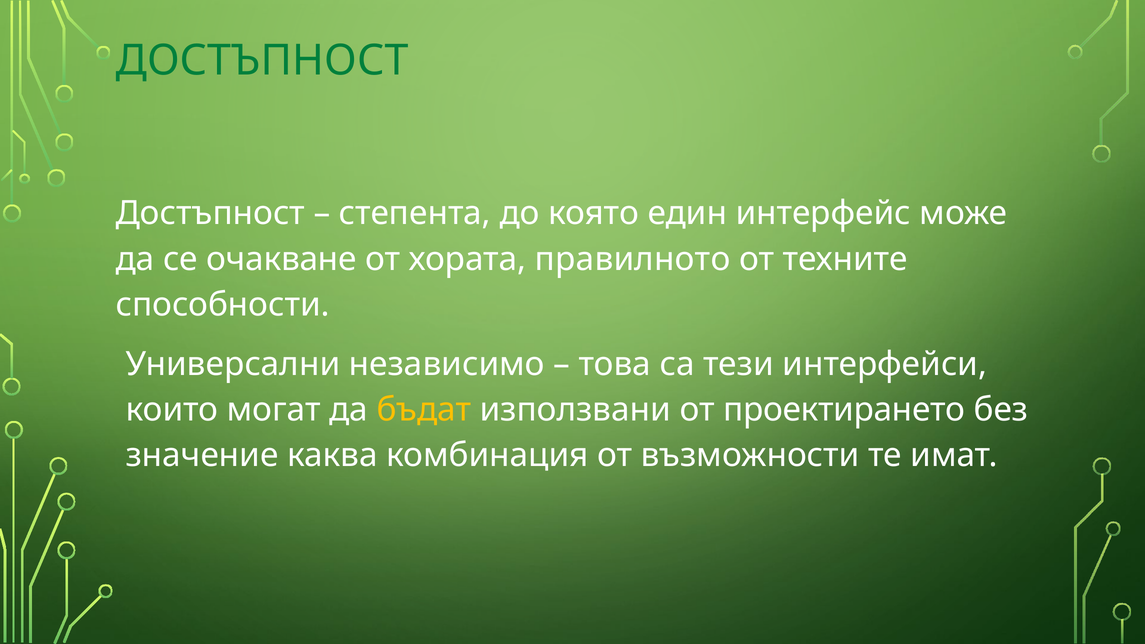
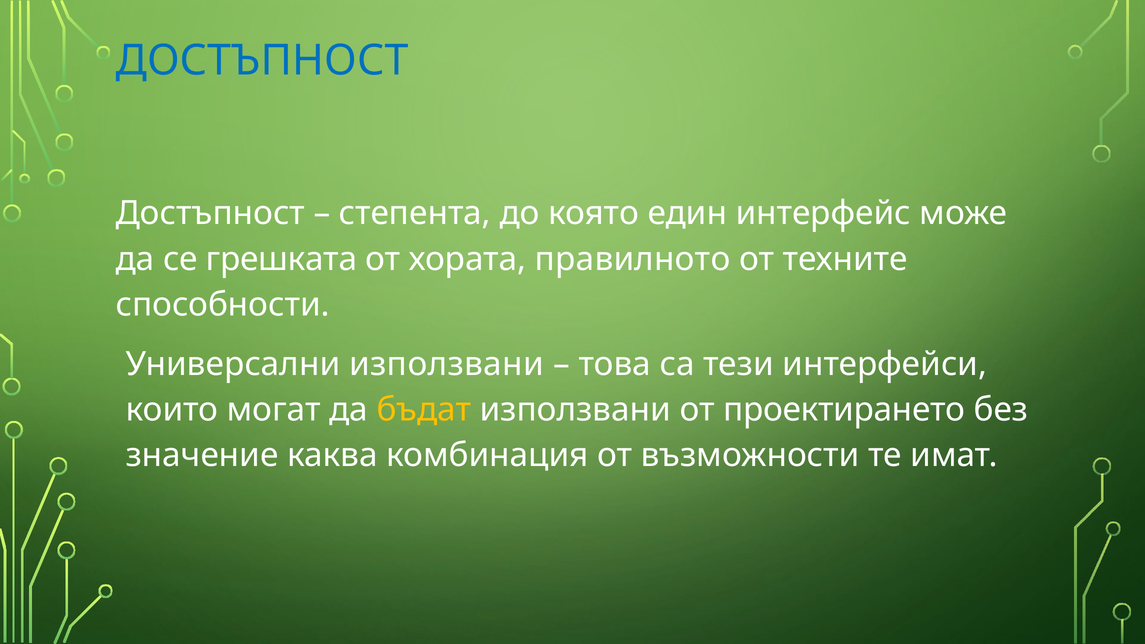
ДОСТЪПНОСТ colour: green -> blue (262, 60)
очакване: очакване -> грешката (282, 259)
Универсални независимо: независимо -> използвани (447, 364)
